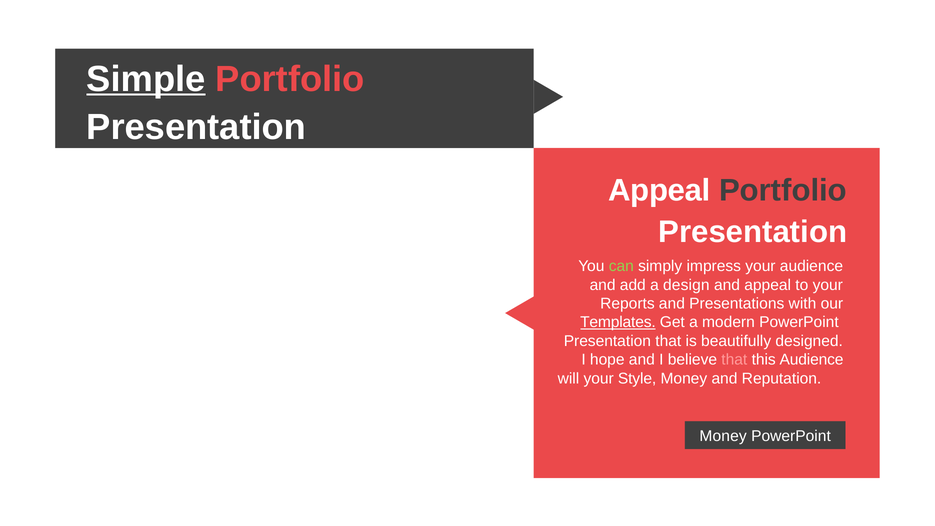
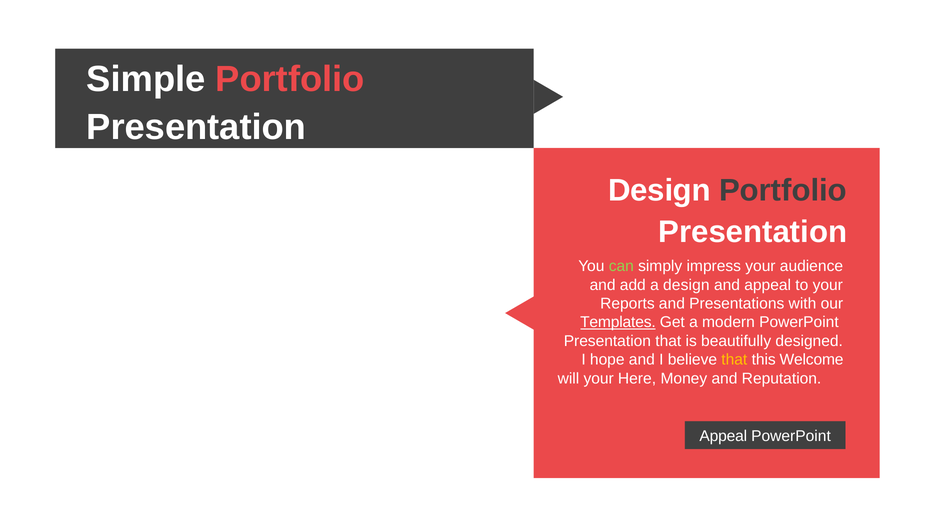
Simple underline: present -> none (146, 79)
Appeal: Appeal -> Design (659, 191)
that colour: pink -> yellow (734, 360)
this Audience: Audience -> Welcome (812, 360)
Style: Style -> Here (637, 378)
Money: Money -> Appeal (723, 436)
